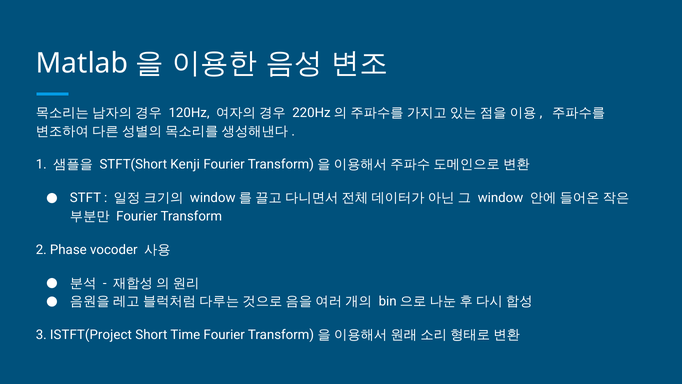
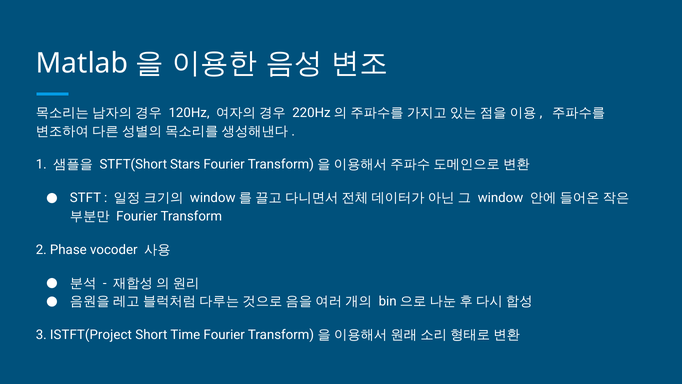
Kenji: Kenji -> Stars (185, 164)
